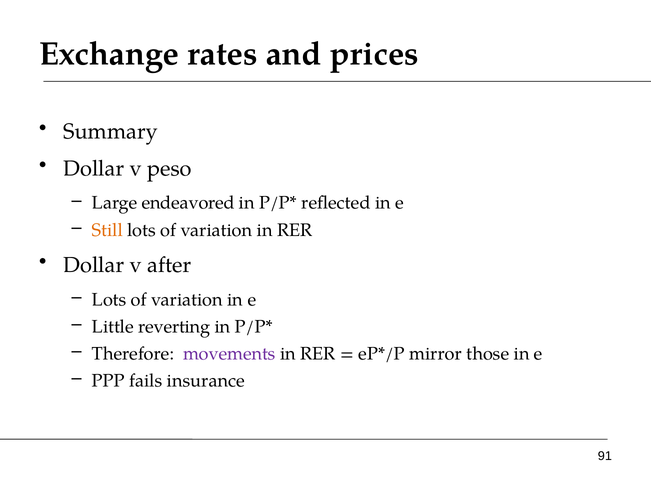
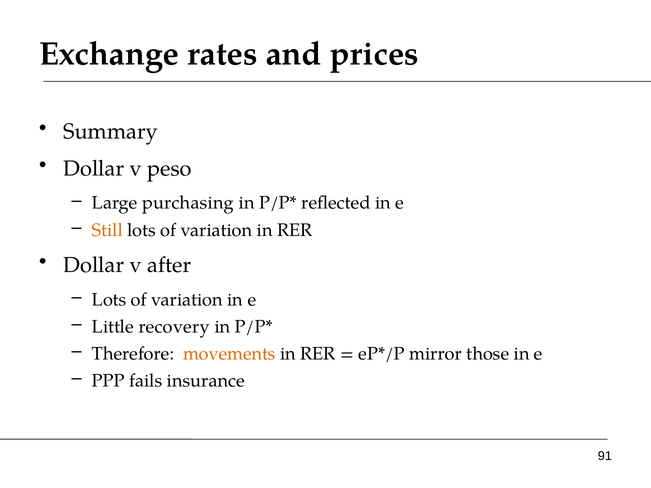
endeavored: endeavored -> purchasing (188, 203)
reverting: reverting -> recovery (174, 327)
movements colour: purple -> orange (229, 354)
